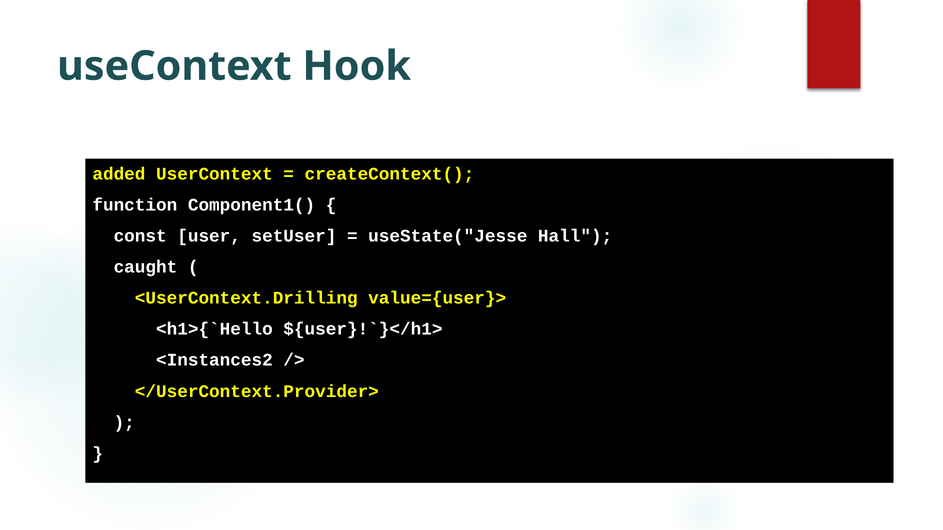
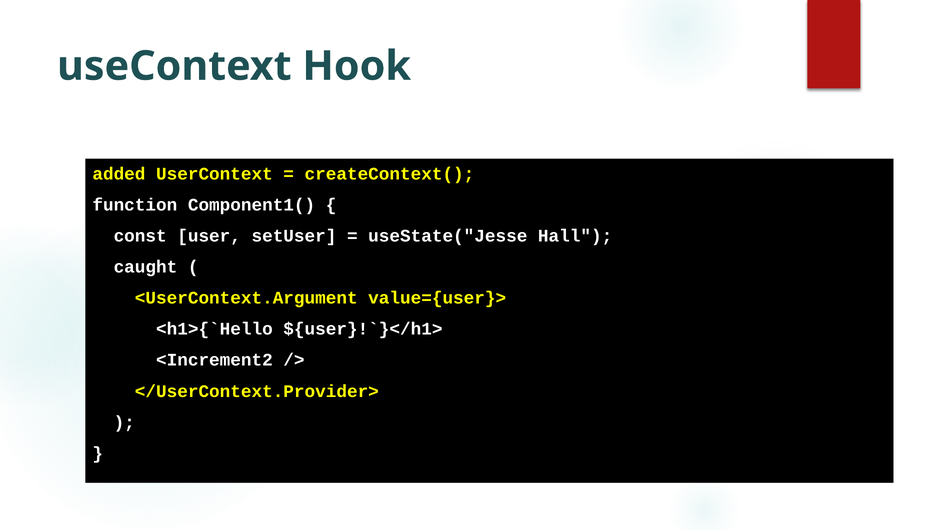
<UserContext.Drilling: <UserContext.Drilling -> <UserContext.Argument (246, 298)
<Instances2: <Instances2 -> <Increment2 (214, 360)
